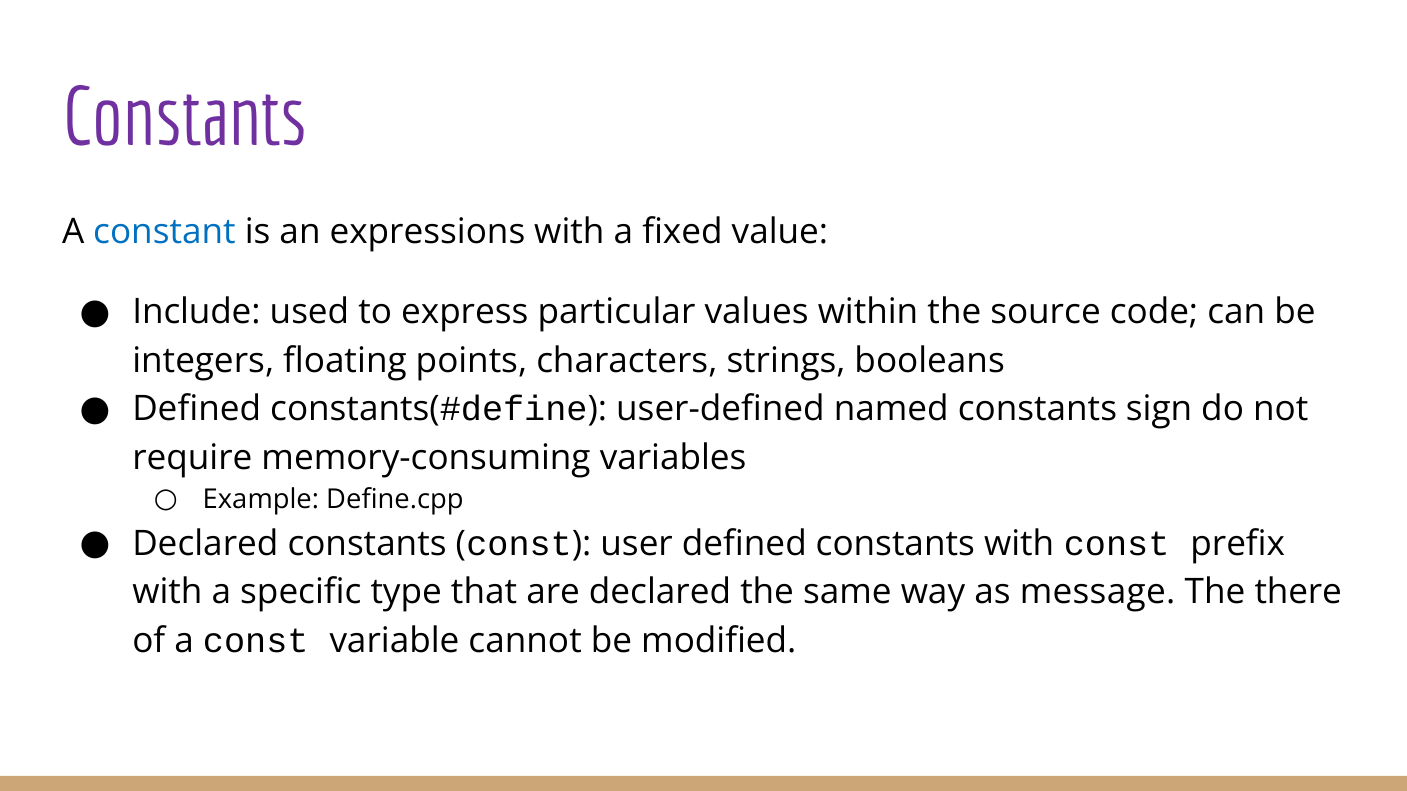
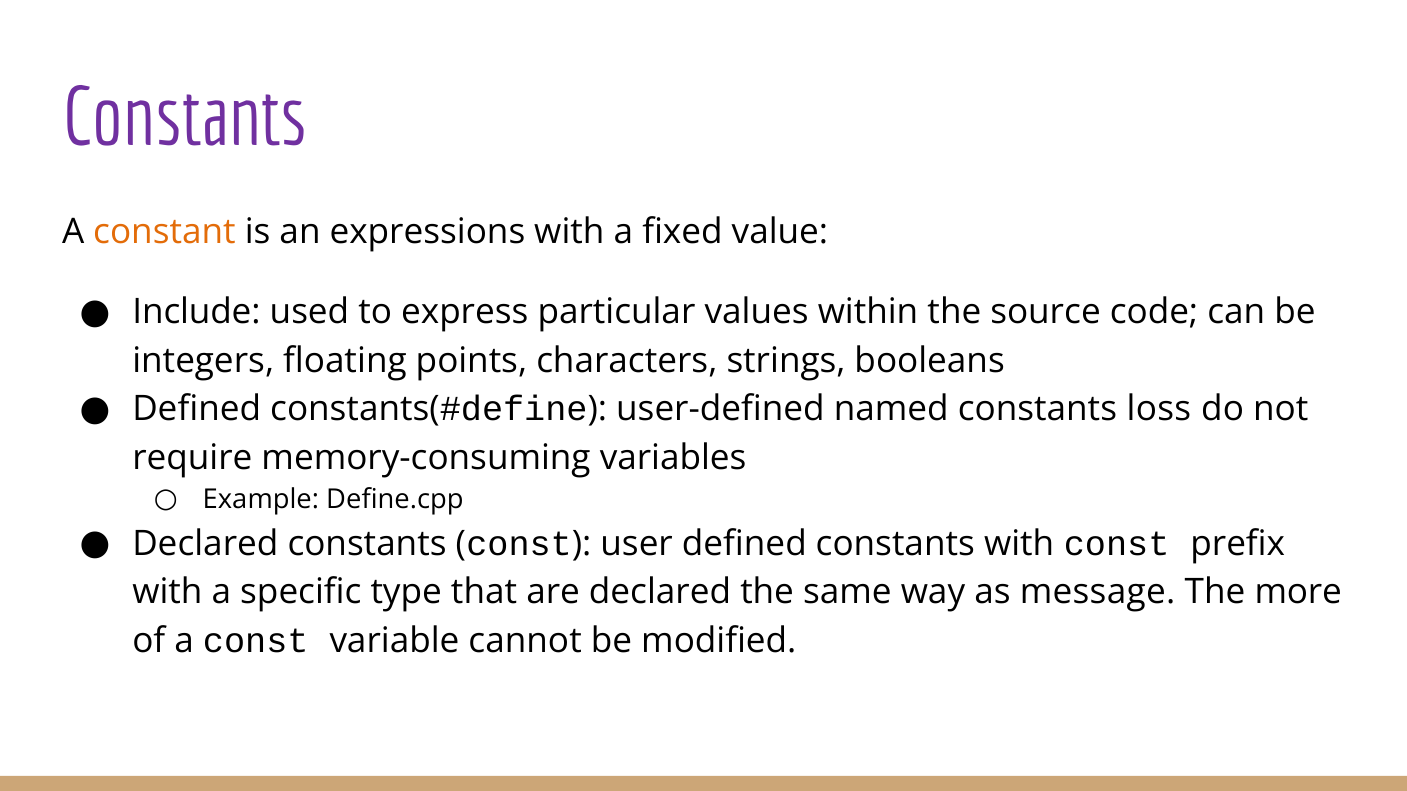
constant colour: blue -> orange (164, 232)
sign: sign -> loss (1159, 409)
there: there -> more (1298, 593)
